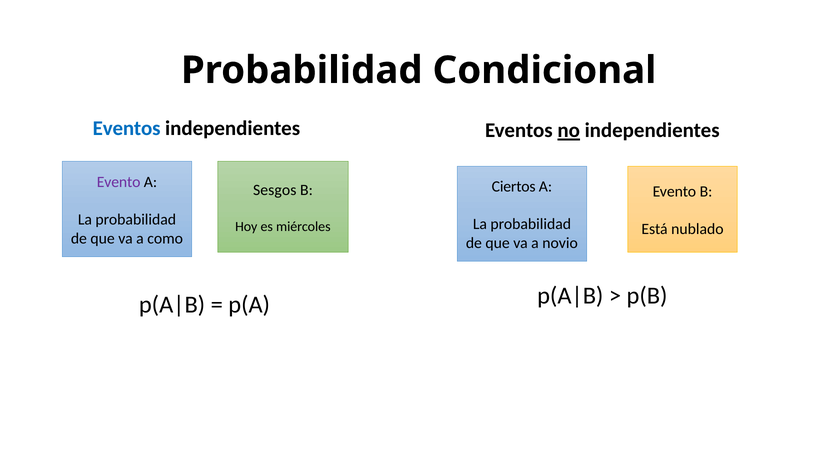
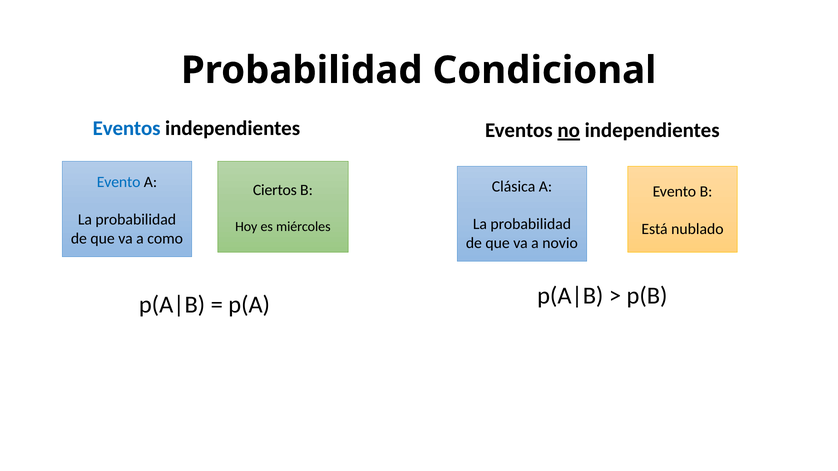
Evento colour: purple -> blue (119, 182)
Ciertos: Ciertos -> Clásica (514, 187)
Sesgos: Sesgos -> Ciertos (275, 190)
